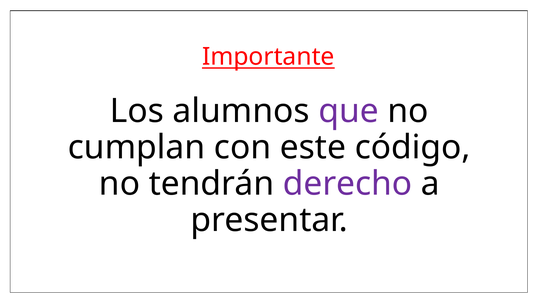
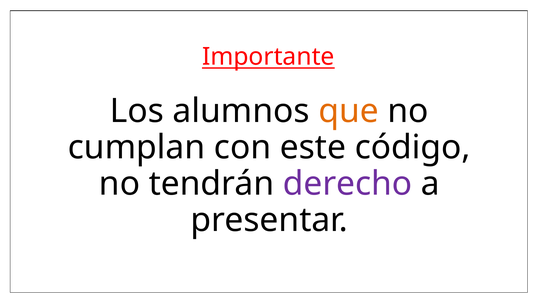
que colour: purple -> orange (349, 111)
